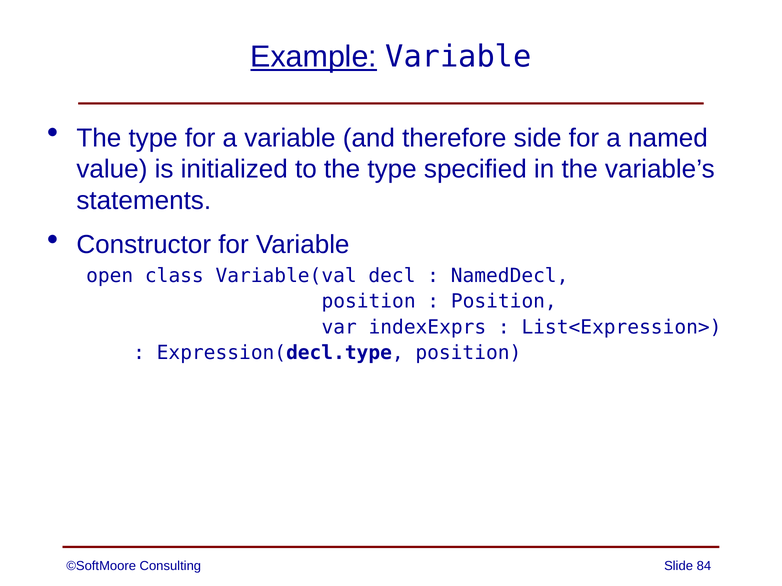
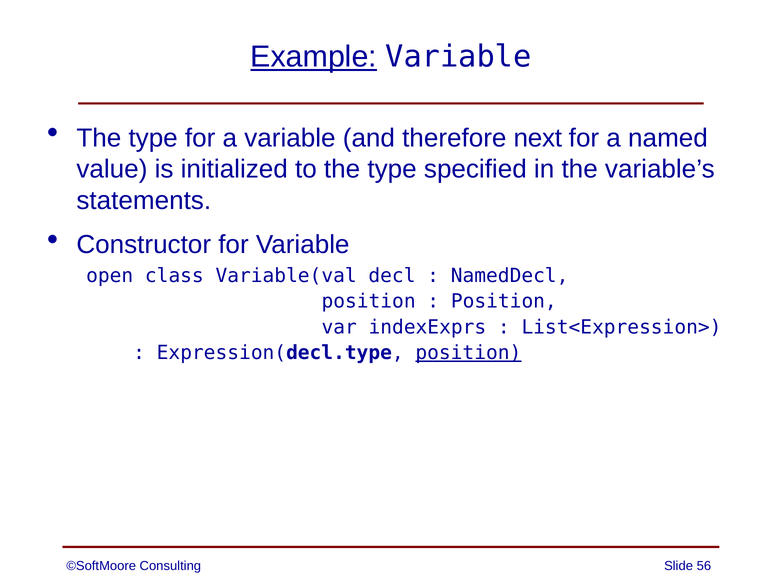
side: side -> next (538, 138)
position underline: none -> present (468, 353)
84: 84 -> 56 (704, 567)
